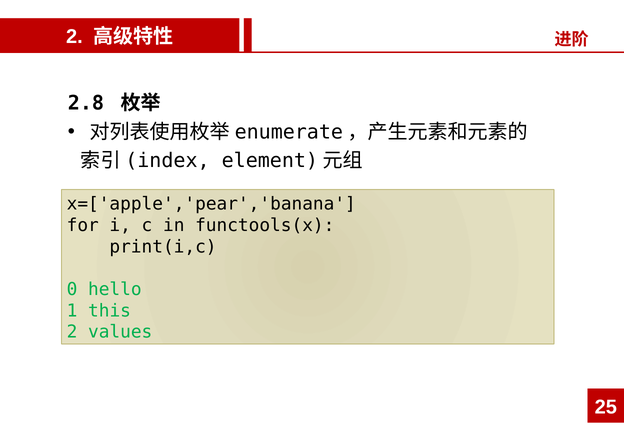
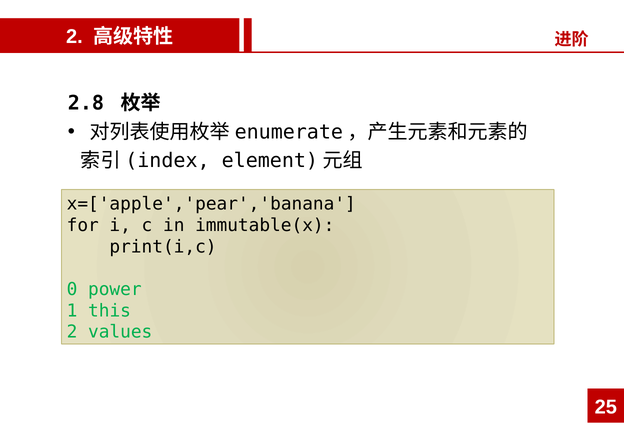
functools(x: functools(x -> immutable(x (265, 226)
hello: hello -> power (115, 290)
